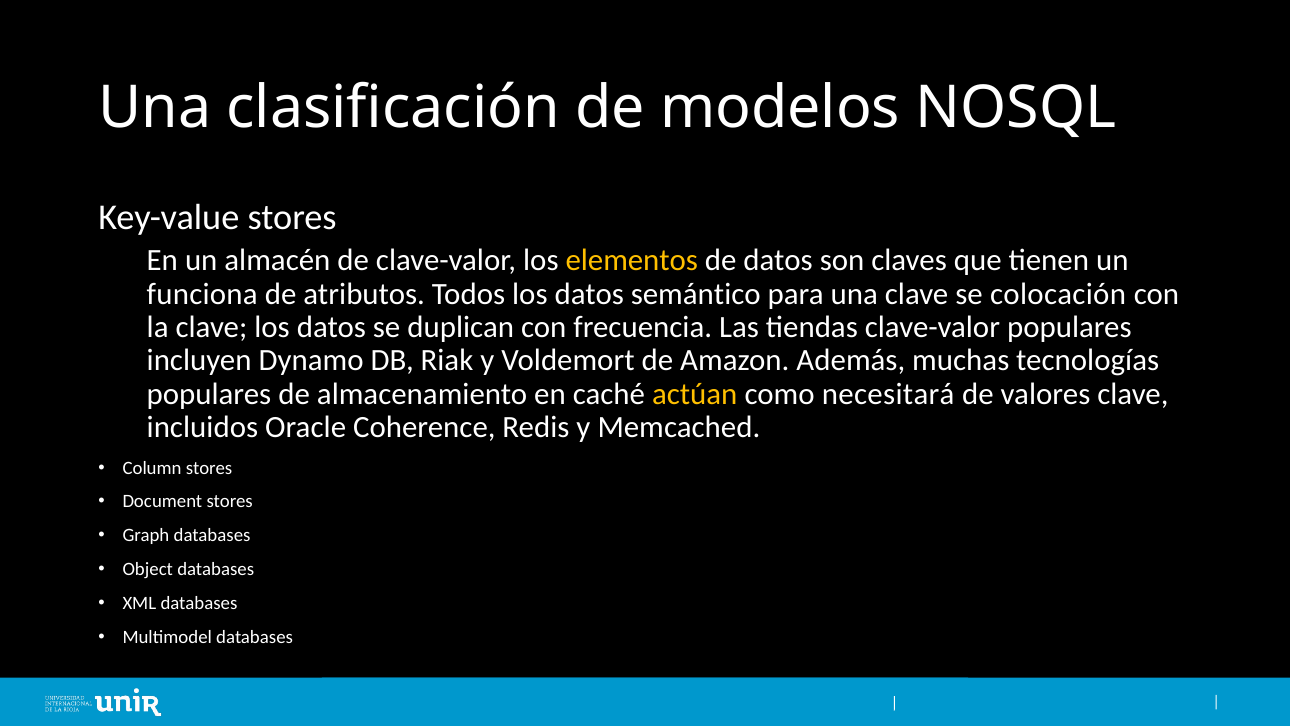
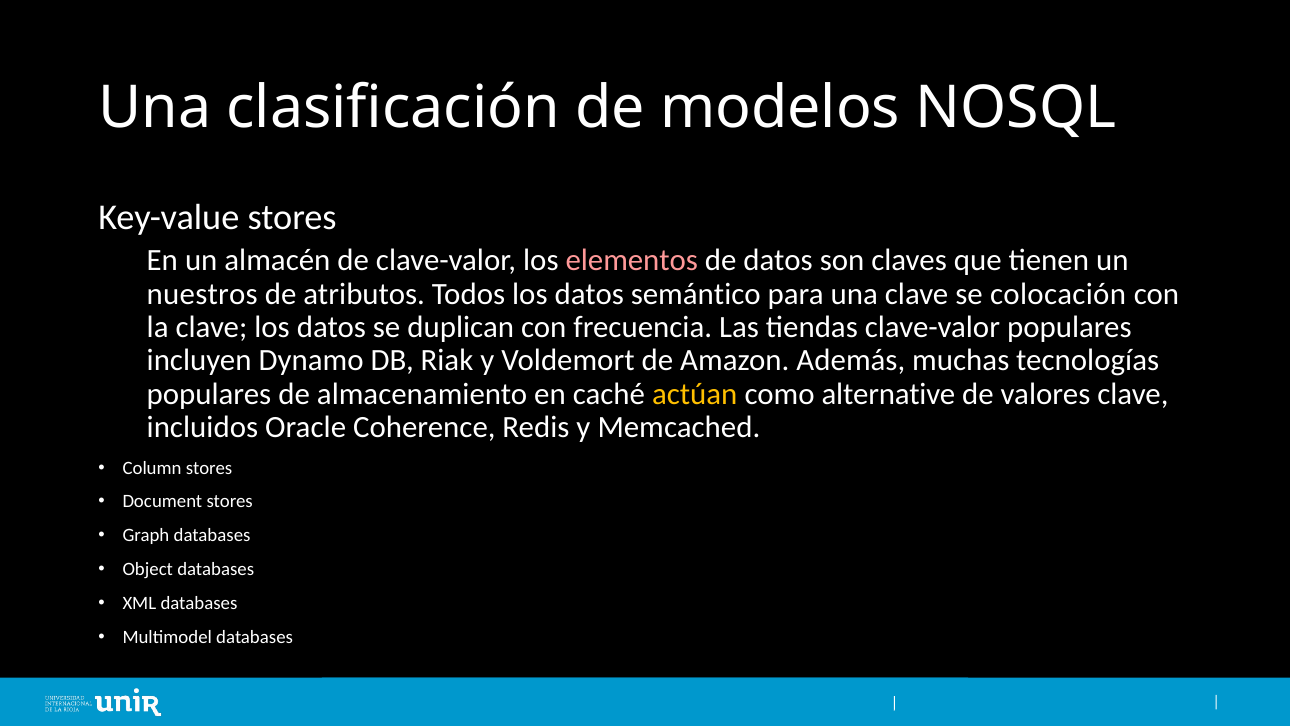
elementos colour: yellow -> pink (632, 260)
funciona: funciona -> nuestros (202, 294)
necesitará: necesitará -> alternative (888, 394)
